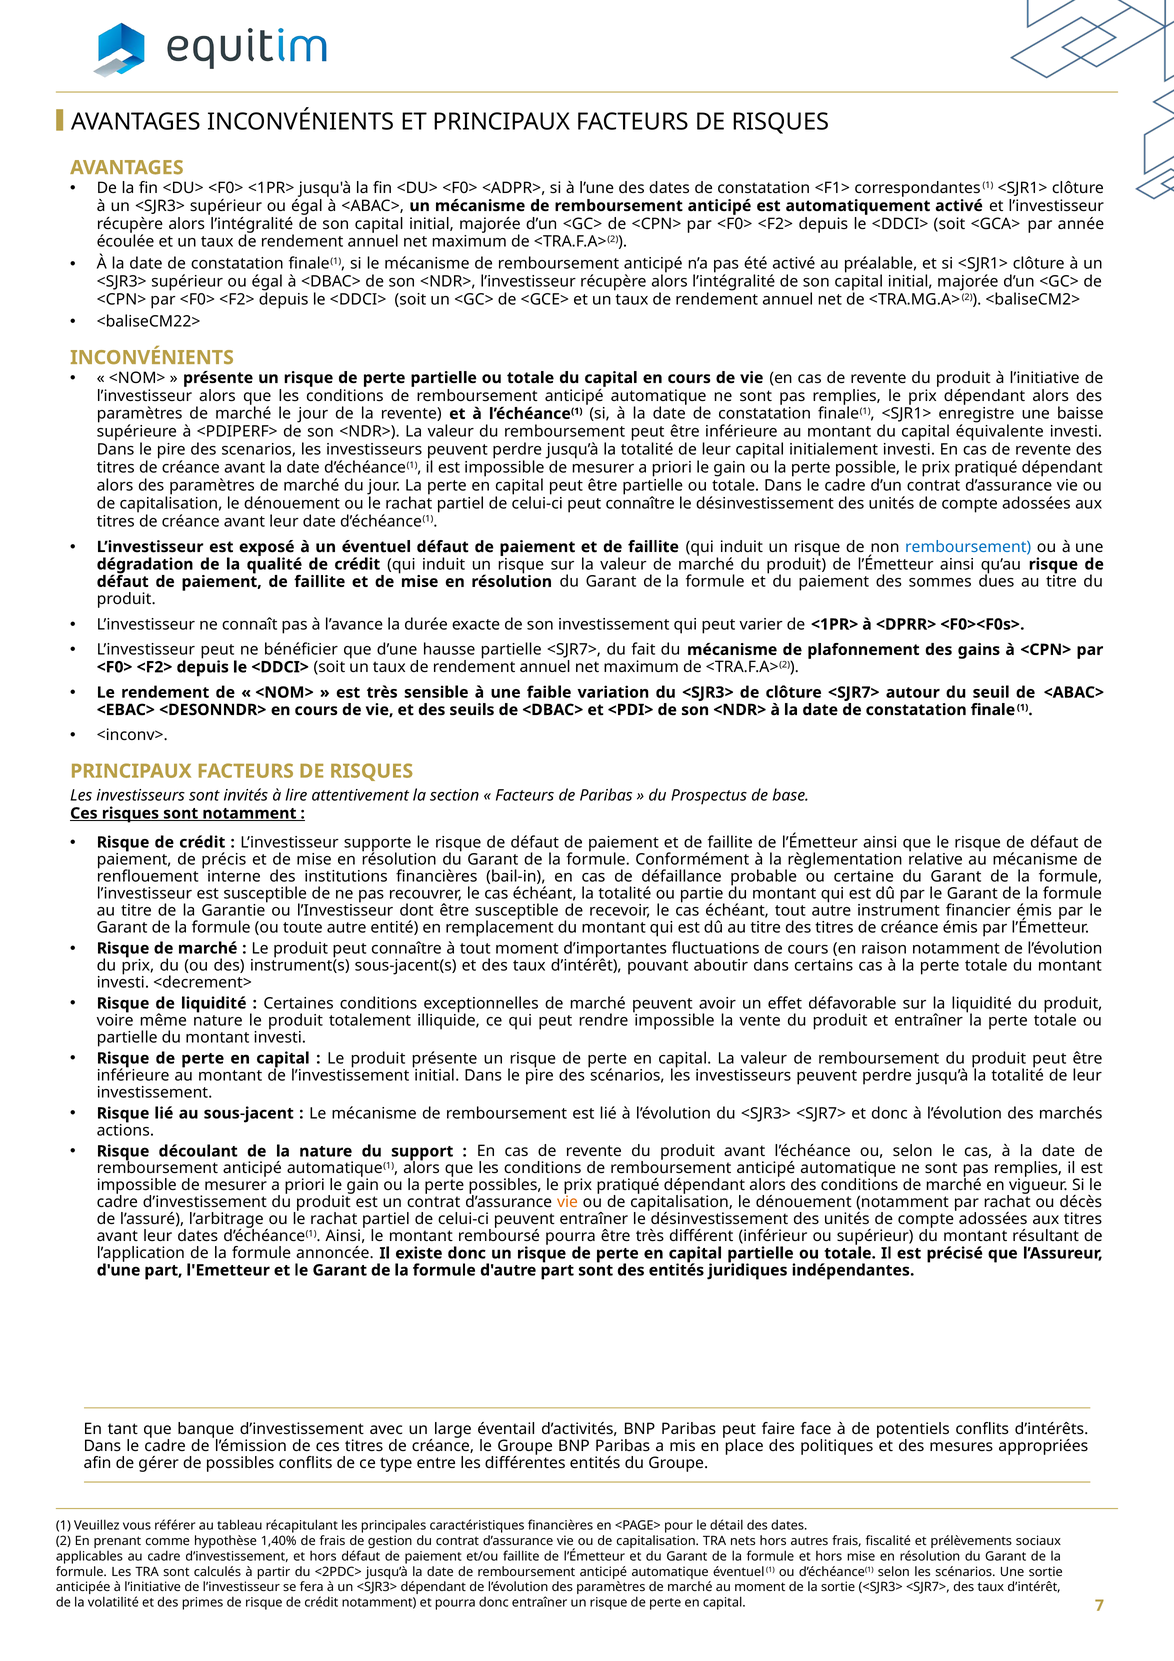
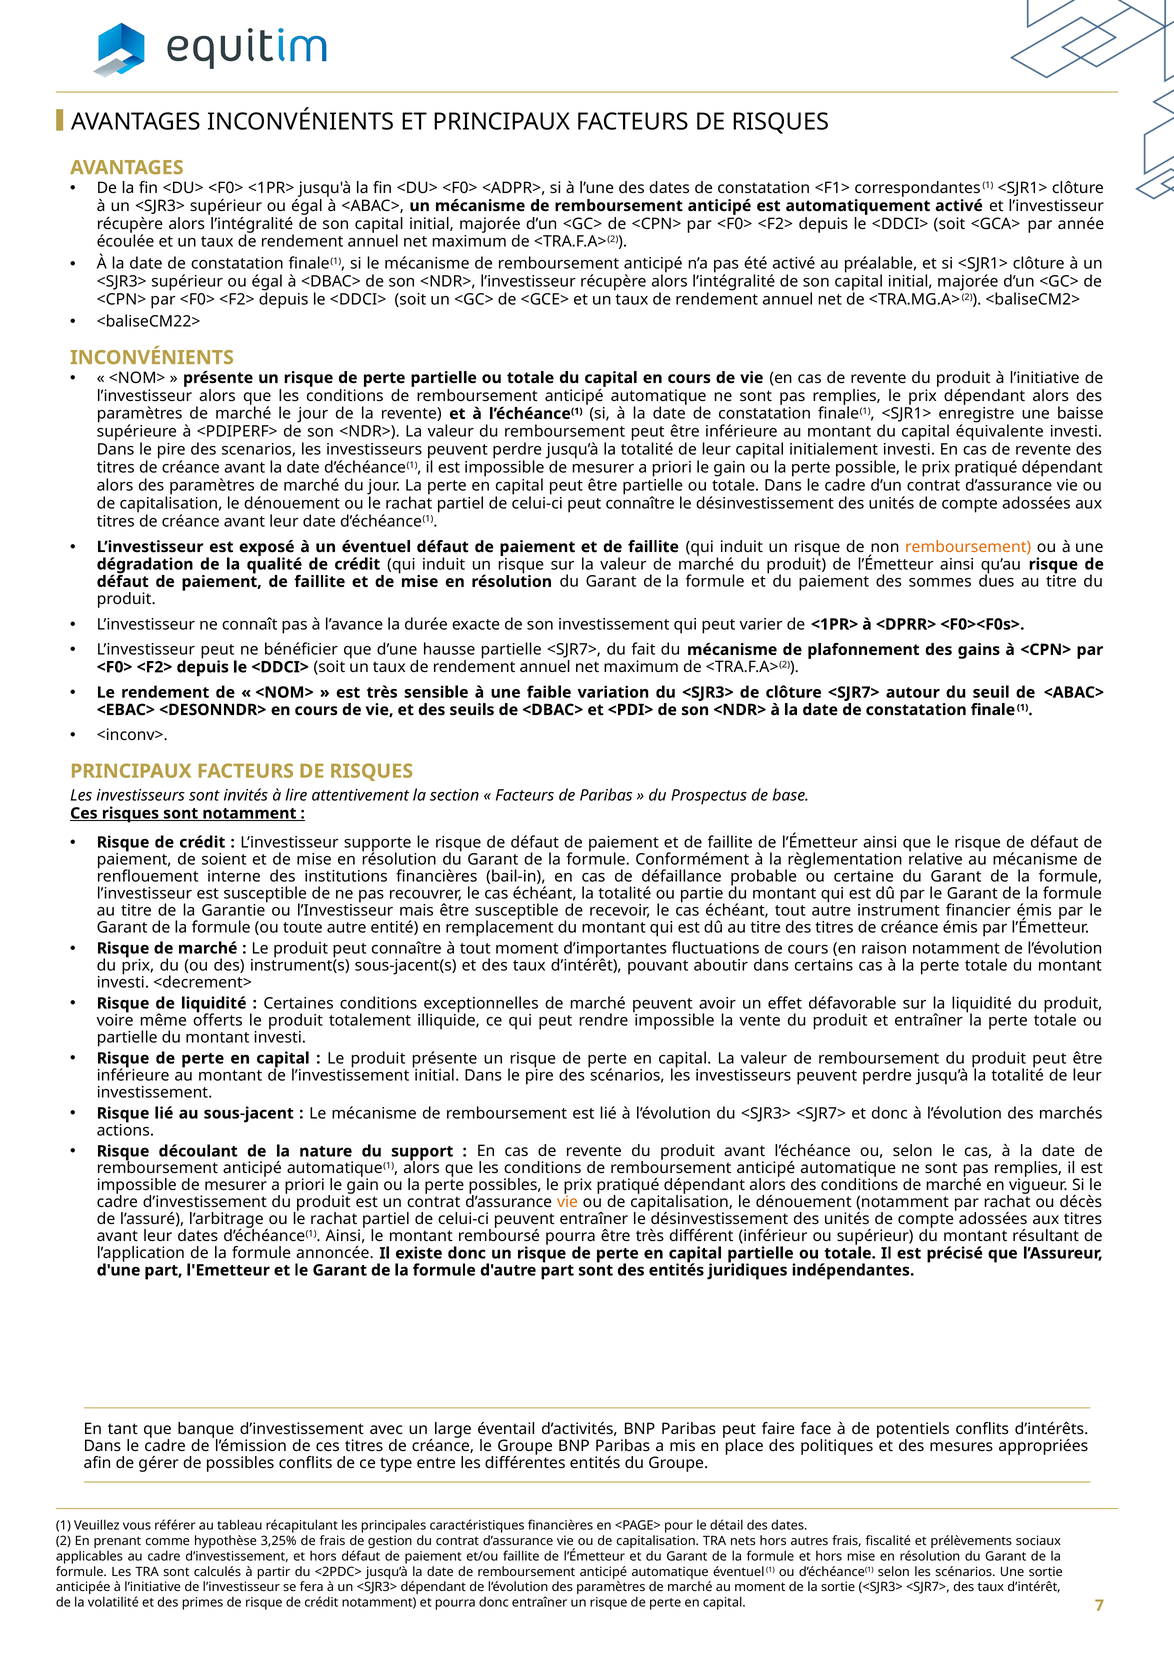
remboursement colour: blue -> orange (968, 547)
précis: précis -> soient (224, 859)
dont: dont -> mais (416, 910)
même nature: nature -> offerts (218, 1020)
1,40%: 1,40% -> 3,25% (279, 1541)
